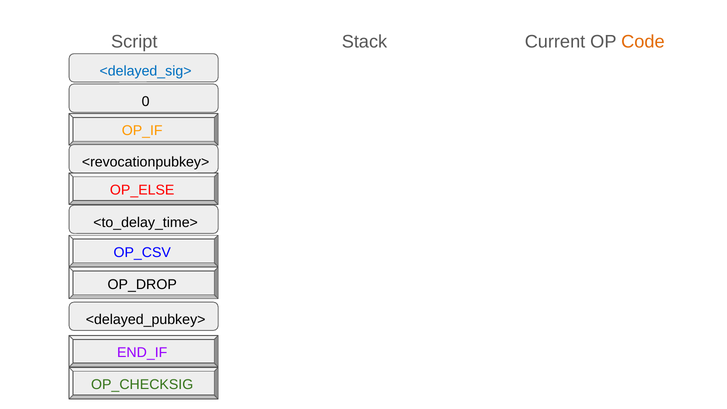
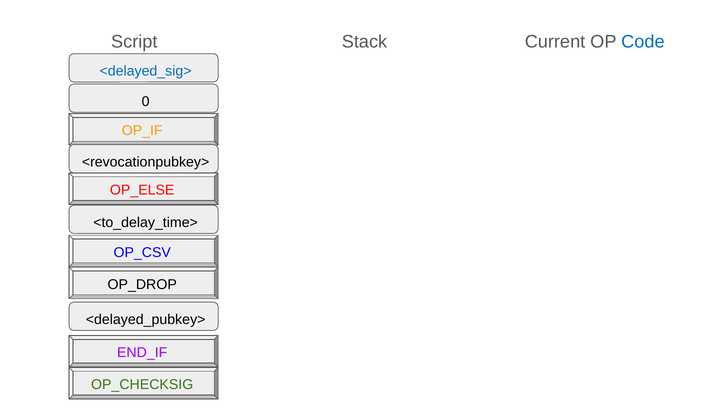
Code colour: orange -> blue (643, 42)
